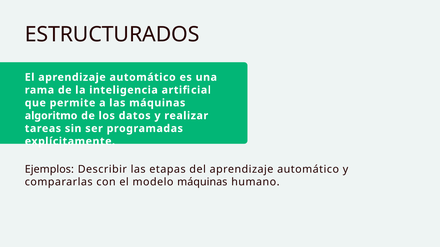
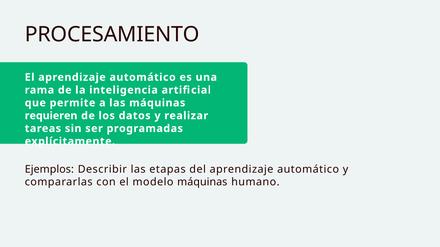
ESTRUCTURADOS: ESTRUCTURADOS -> PROCESAMIENTO (112, 35)
algoritmo: algoritmo -> requieren (51, 116)
